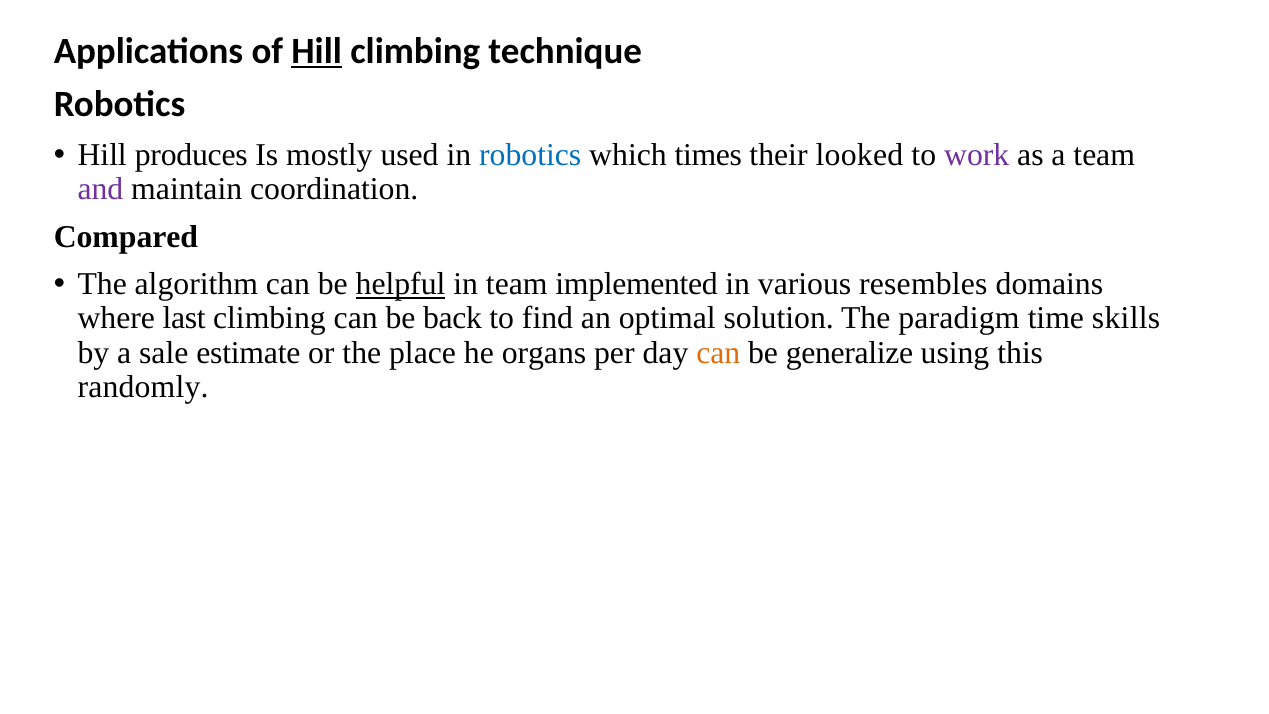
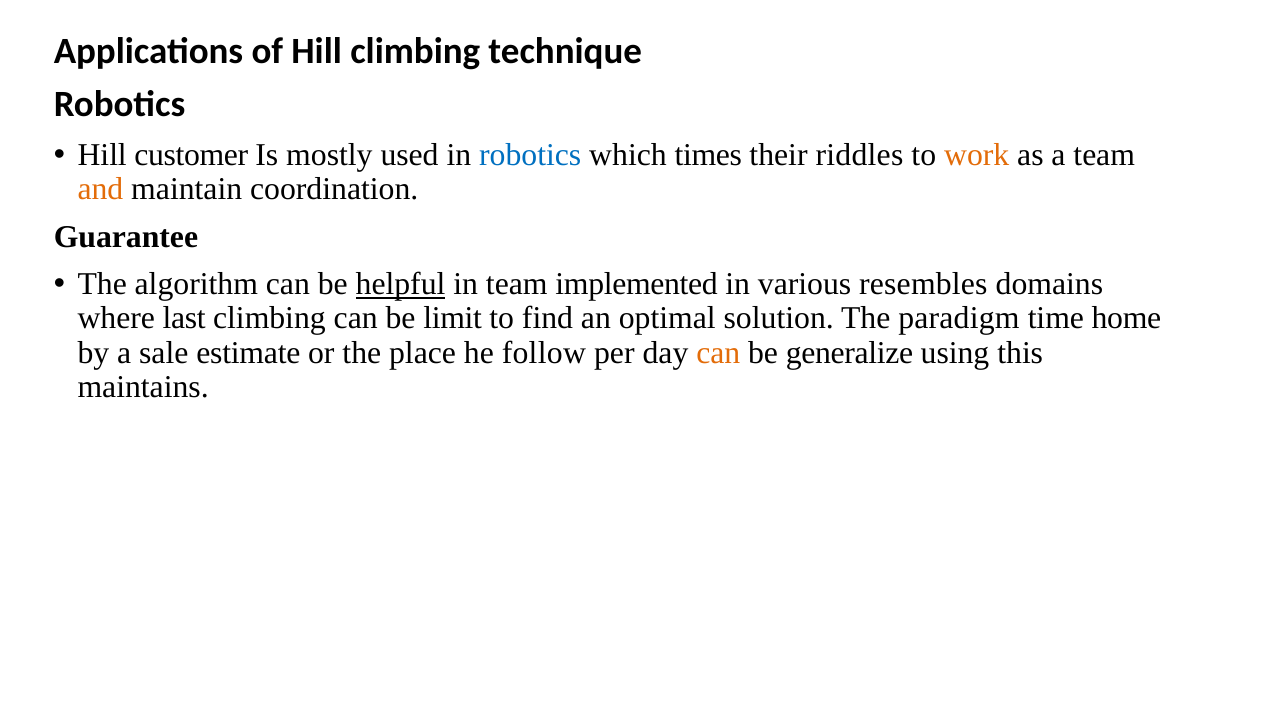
Hill underline: present -> none (317, 51)
produces: produces -> customer (191, 155)
looked: looked -> riddles (859, 155)
work colour: purple -> orange (977, 155)
and colour: purple -> orange (100, 189)
Compared: Compared -> Guarantee (126, 237)
back: back -> limit (453, 318)
skills: skills -> home (1126, 318)
organs: organs -> follow (544, 353)
randomly: randomly -> maintains (143, 387)
